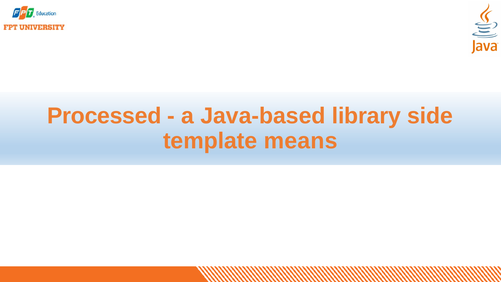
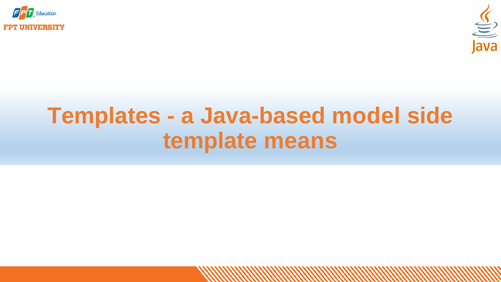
Processed: Processed -> Templates (104, 116)
library: library -> model (366, 116)
